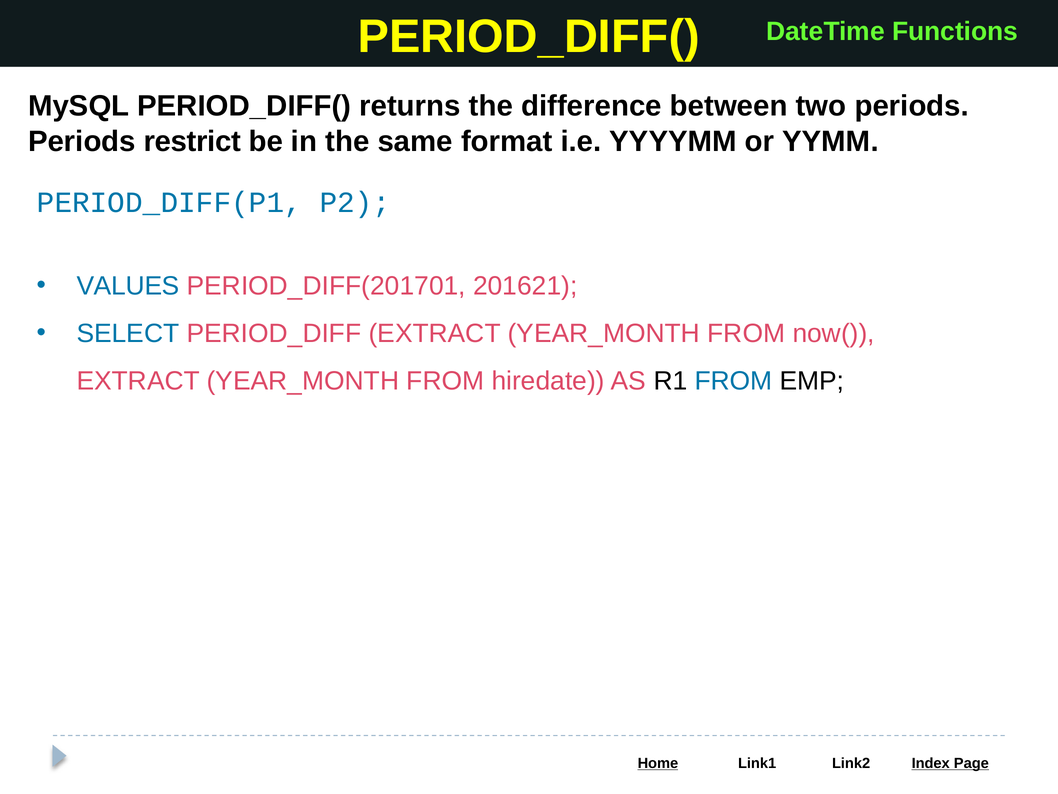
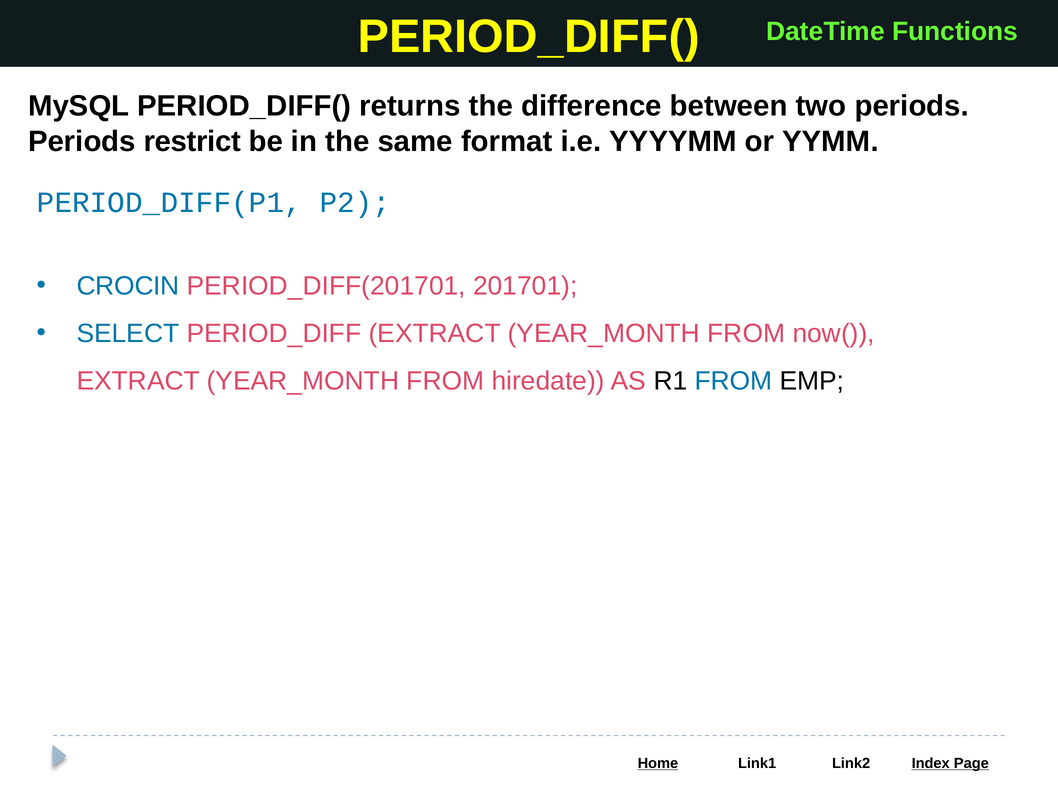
VALUES: VALUES -> CROCIN (128, 286)
201621: 201621 -> 201701 (525, 286)
